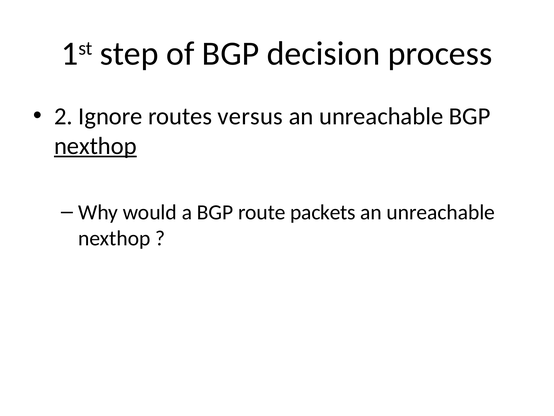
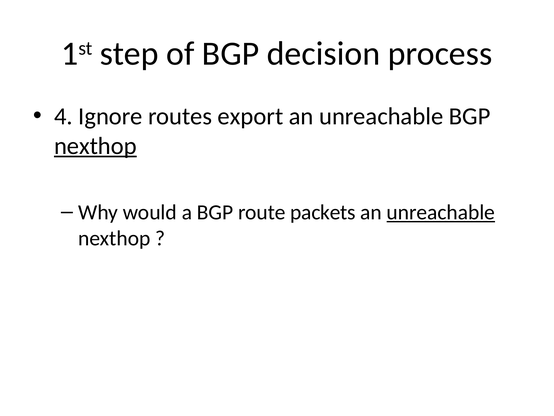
2: 2 -> 4 (63, 116)
versus: versus -> export (250, 116)
unreachable underline: none -> present (441, 212)
